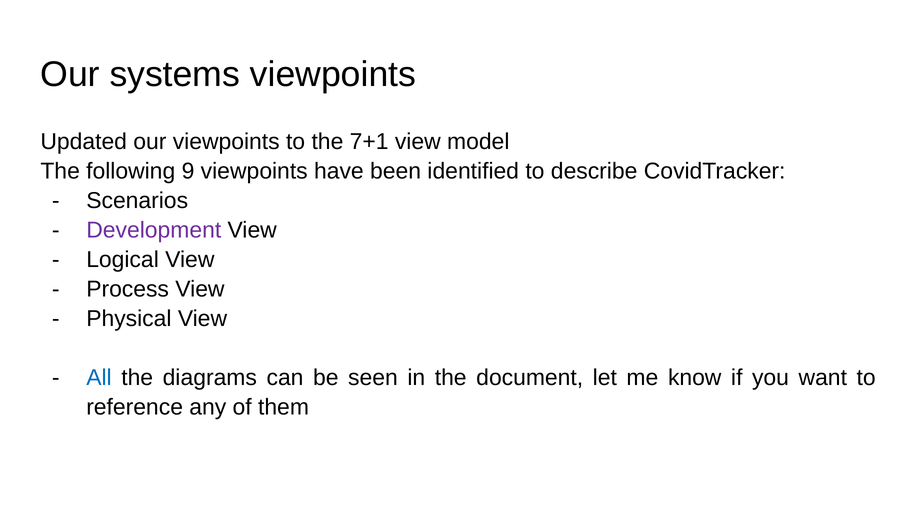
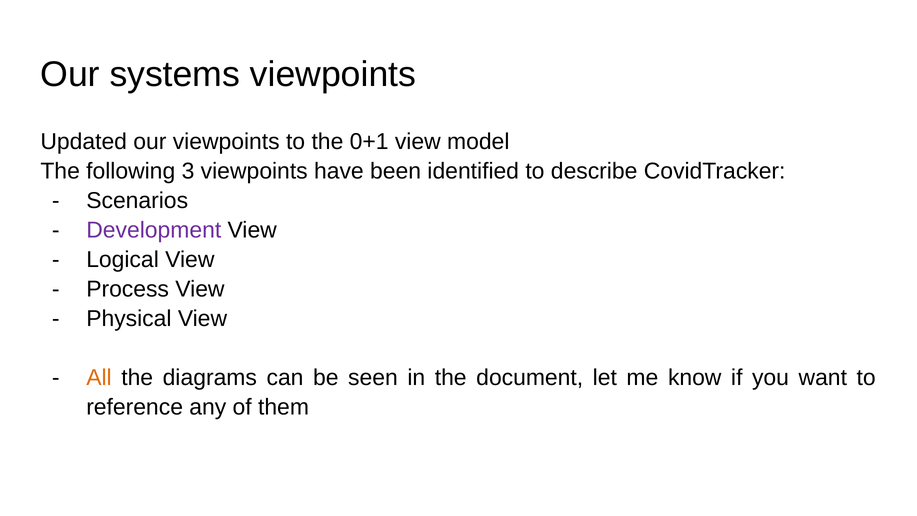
7+1: 7+1 -> 0+1 (369, 142)
9: 9 -> 3 (188, 171)
All colour: blue -> orange (99, 378)
